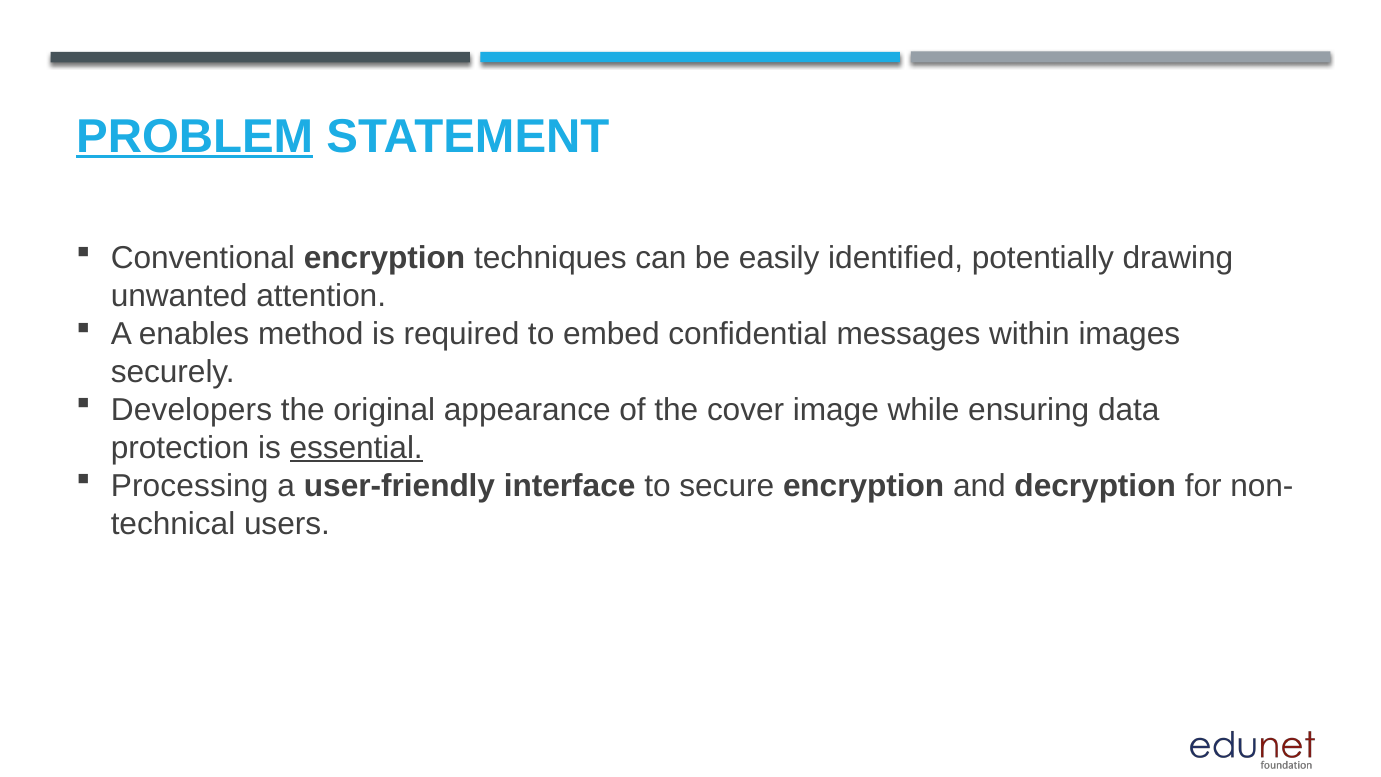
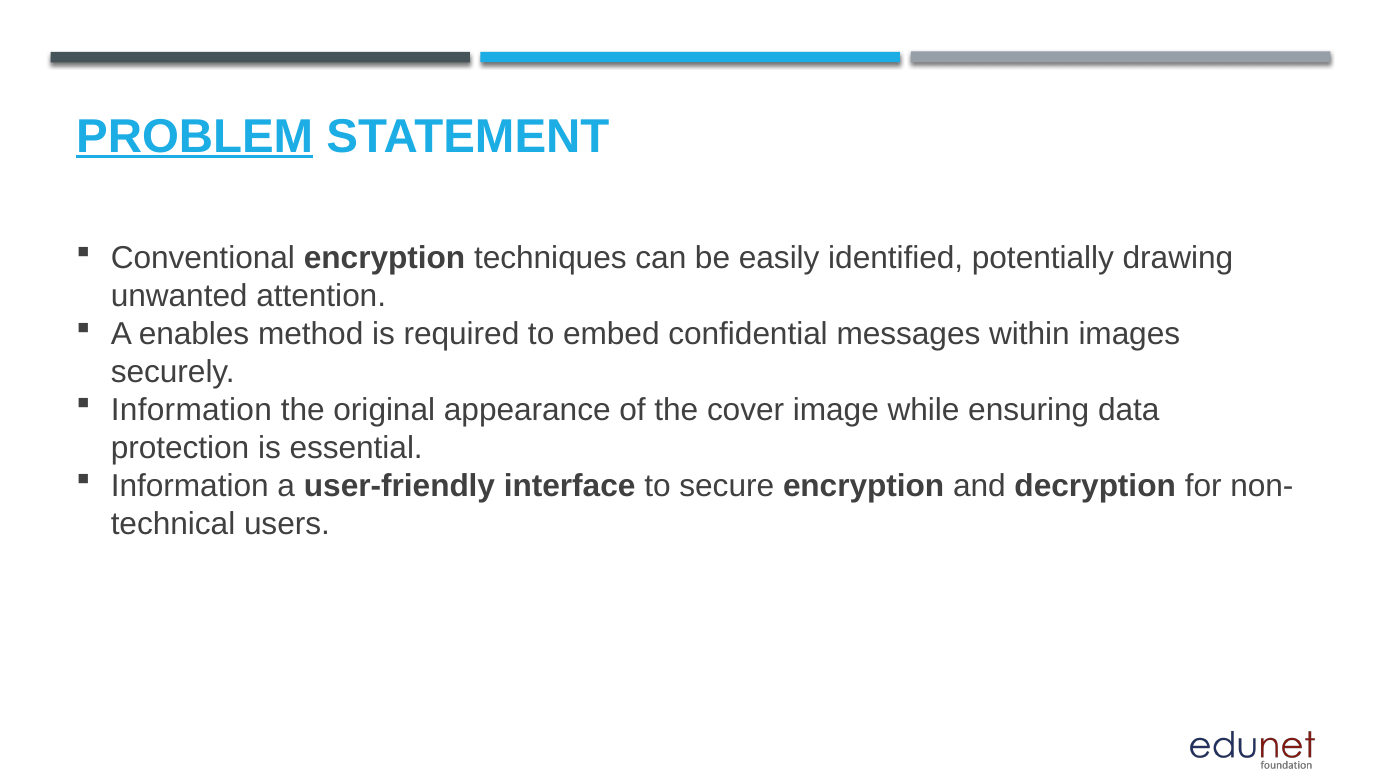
Developers: Developers -> Information (191, 410)
essential underline: present -> none (356, 448)
Processing: Processing -> Information (190, 486)
